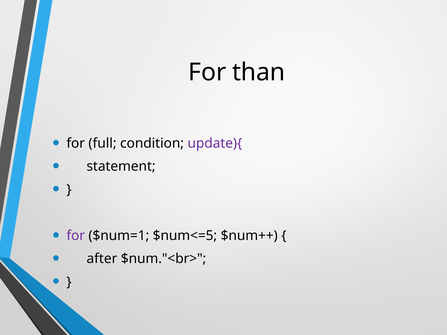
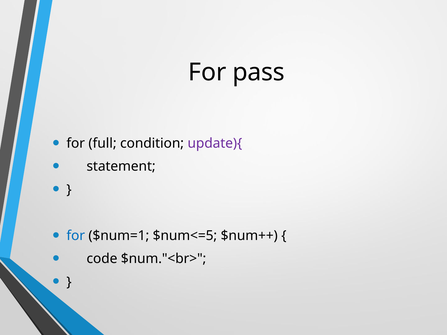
than: than -> pass (259, 72)
for colour: purple -> blue (76, 236)
after: after -> code (102, 259)
